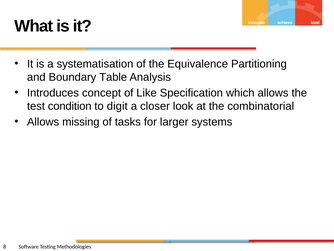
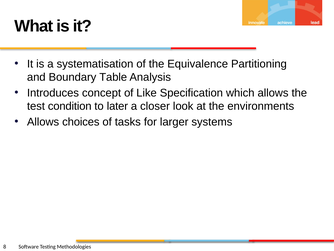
digit: digit -> later (117, 106)
combinatorial: combinatorial -> environments (261, 106)
missing: missing -> choices (81, 122)
